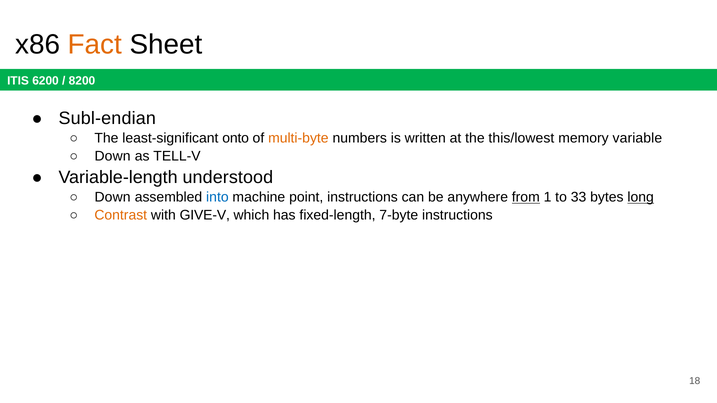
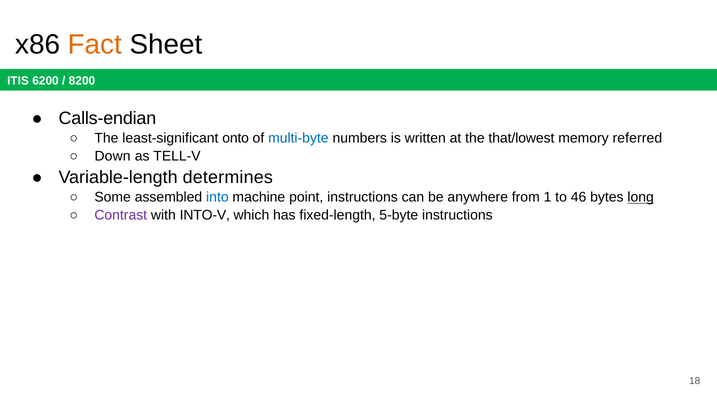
Subl-endian: Subl-endian -> Calls-endian (107, 118)
multi-byte colour: orange -> blue (298, 138)
this/lowest: this/lowest -> that/lowest (521, 138)
variable: variable -> referred (637, 138)
understood: understood -> determines (228, 177)
Down: Down -> Some (113, 197)
from underline: present -> none (526, 197)
33: 33 -> 46 (579, 197)
Contrast colour: orange -> purple (121, 215)
GIVE-V: GIVE-V -> INTO-V (205, 215)
7-byte: 7-byte -> 5-byte (399, 215)
